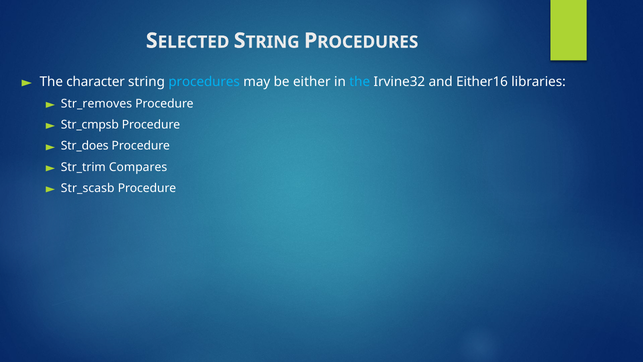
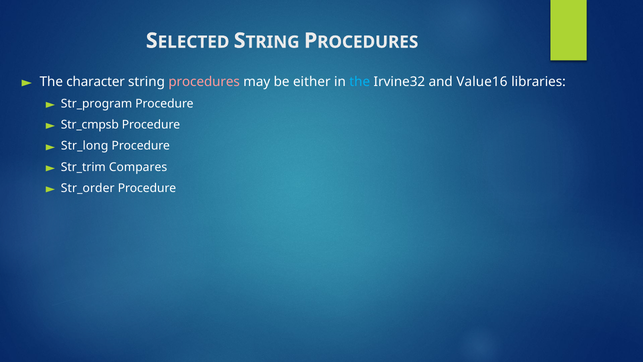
procedures colour: light blue -> pink (204, 82)
Either16: Either16 -> Value16 (482, 82)
Str_removes: Str_removes -> Str_program (96, 104)
Str_does: Str_does -> Str_long (85, 146)
Str_scasb: Str_scasb -> Str_order (88, 188)
